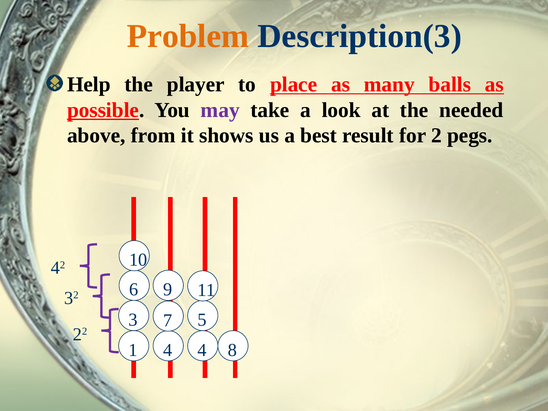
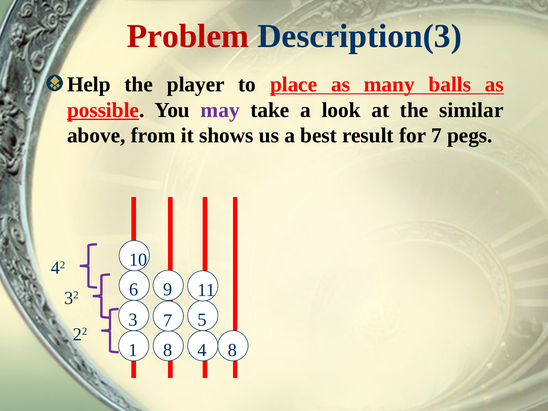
Problem colour: orange -> red (188, 36)
needed: needed -> similar (471, 110)
for 2: 2 -> 7 (436, 136)
1 4: 4 -> 8 (168, 350)
